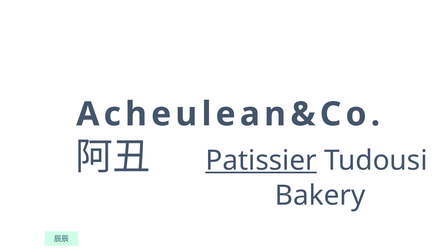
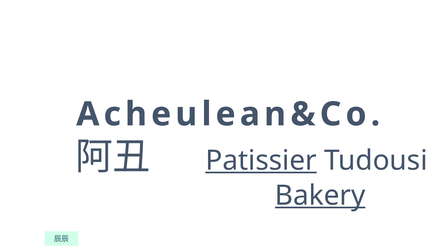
Bakery underline: none -> present (320, 195)
